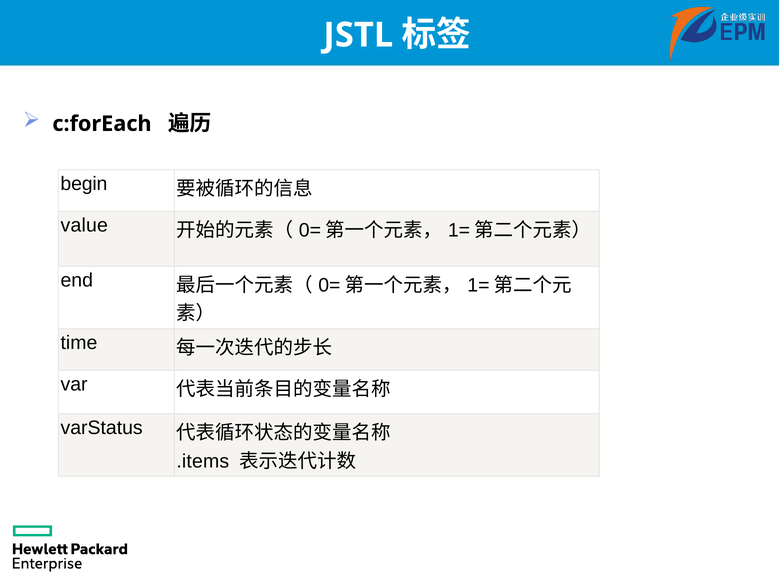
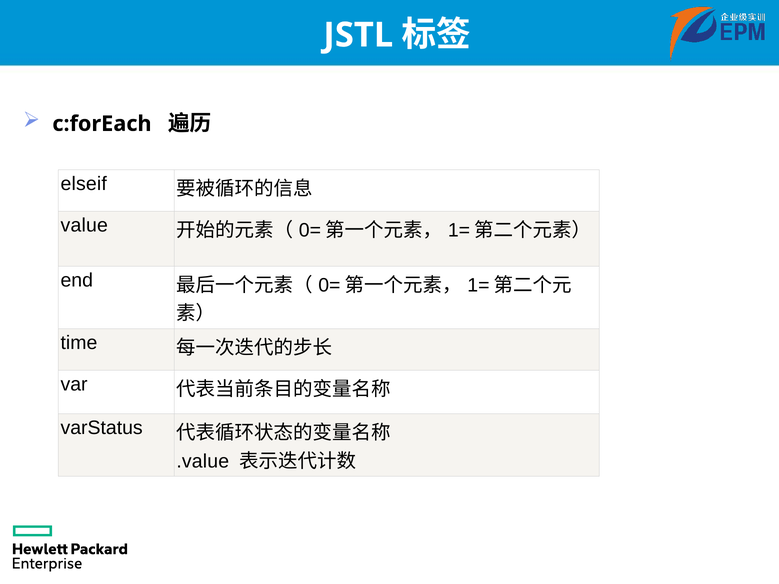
begin: begin -> elseif (84, 184)
.items: .items -> .value (203, 461)
